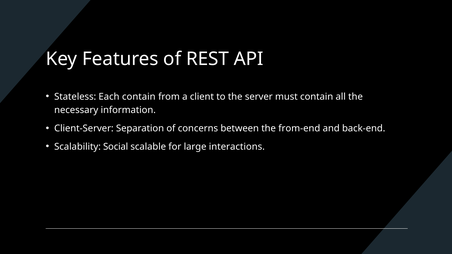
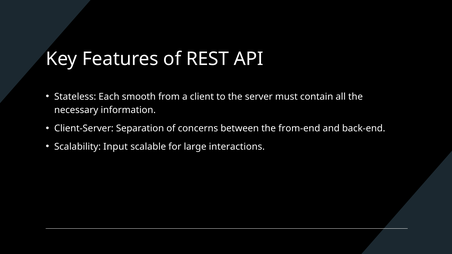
Each contain: contain -> smooth (139, 97)
Social: Social -> Input (116, 147)
